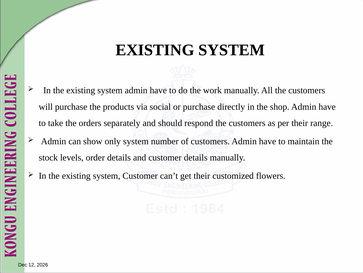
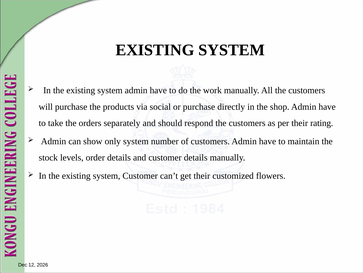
range: range -> rating (322, 123)
